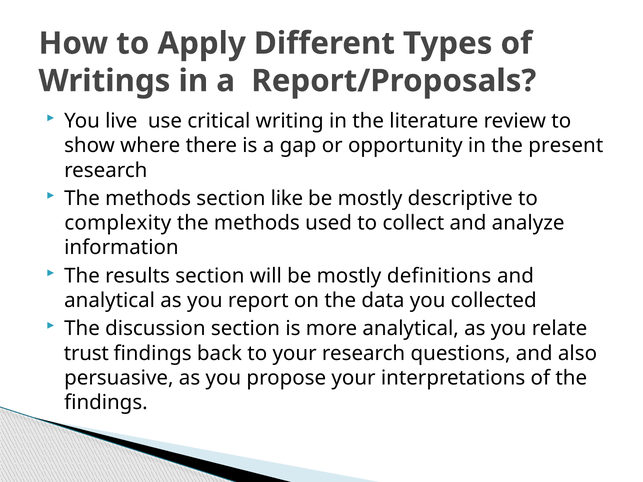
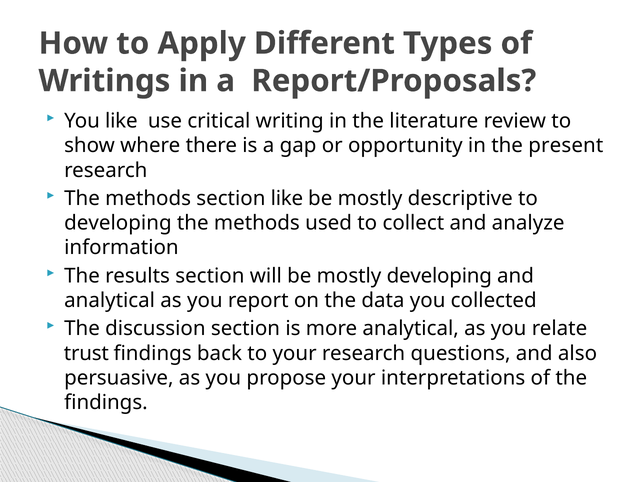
You live: live -> like (121, 121)
complexity: complexity -> developing (118, 223)
mostly definitions: definitions -> developing (439, 276)
